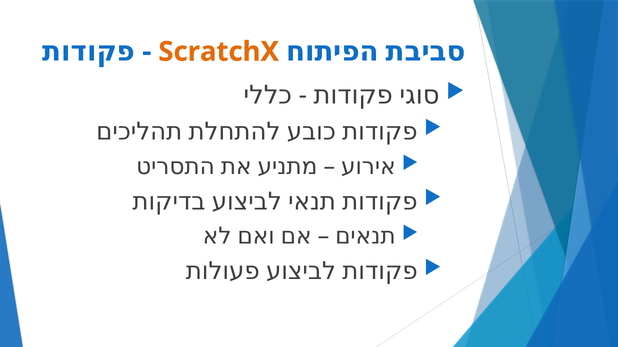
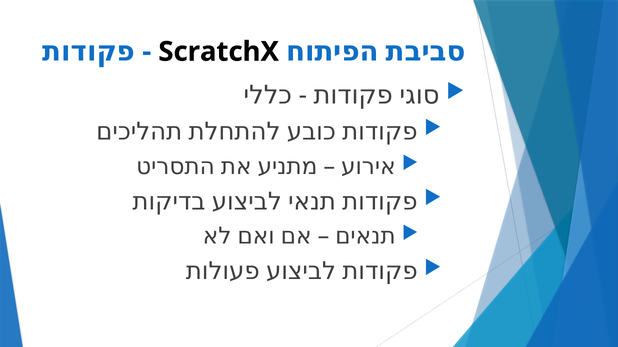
ScratchX colour: orange -> black (219, 52)
